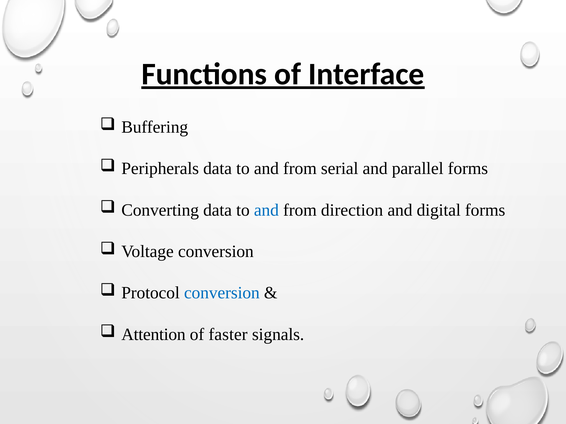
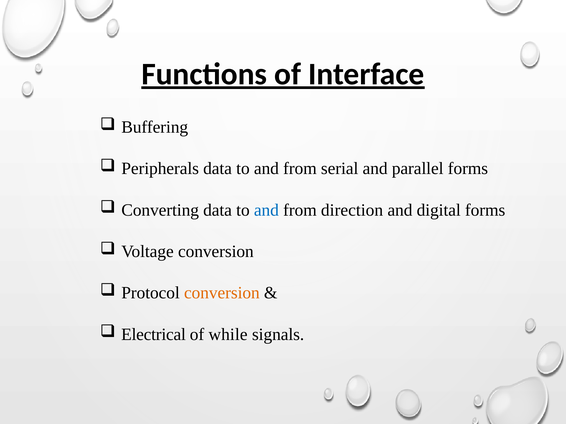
conversion colour: blue -> orange (222, 293)
Attention: Attention -> Electrical (154, 335)
faster: faster -> while (228, 335)
